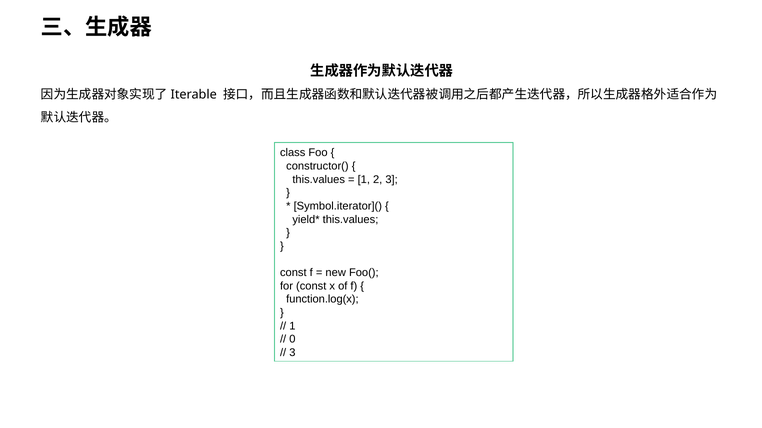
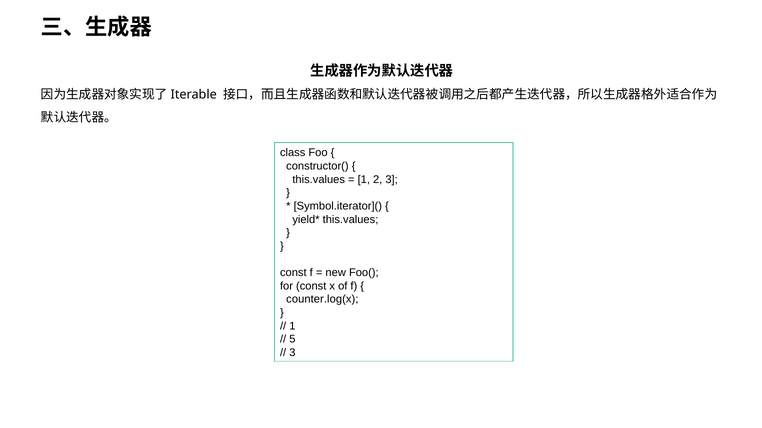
function.log(x: function.log(x -> counter.log(x (322, 300)
0: 0 -> 5 (292, 340)
